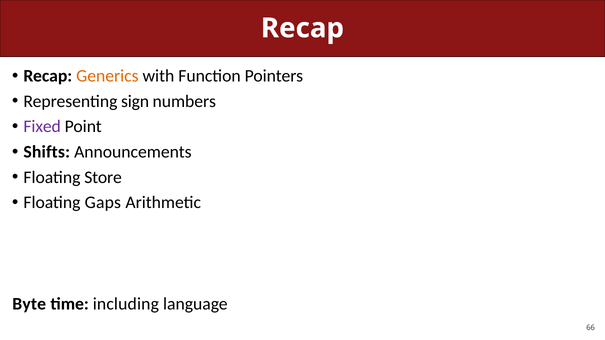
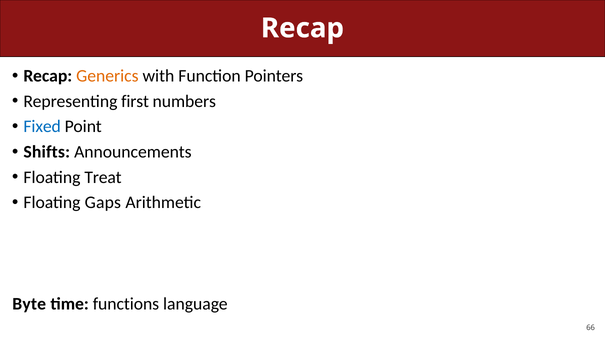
sign: sign -> first (135, 101)
Fixed colour: purple -> blue (42, 127)
Store: Store -> Treat (103, 177)
including: including -> functions (126, 304)
